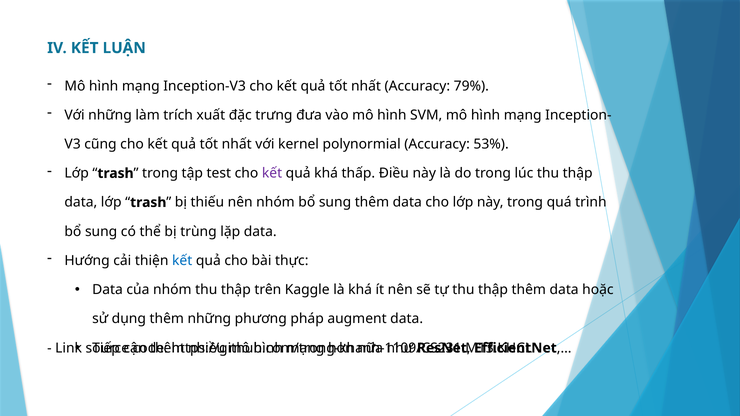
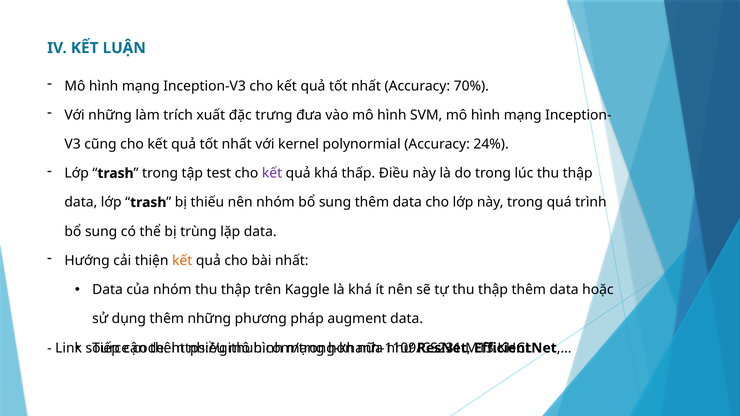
79%: 79% -> 70% (471, 86)
53%: 53% -> 24% (491, 144)
kết colour: blue -> orange (182, 261)
bài thực: thực -> nhất (292, 261)
